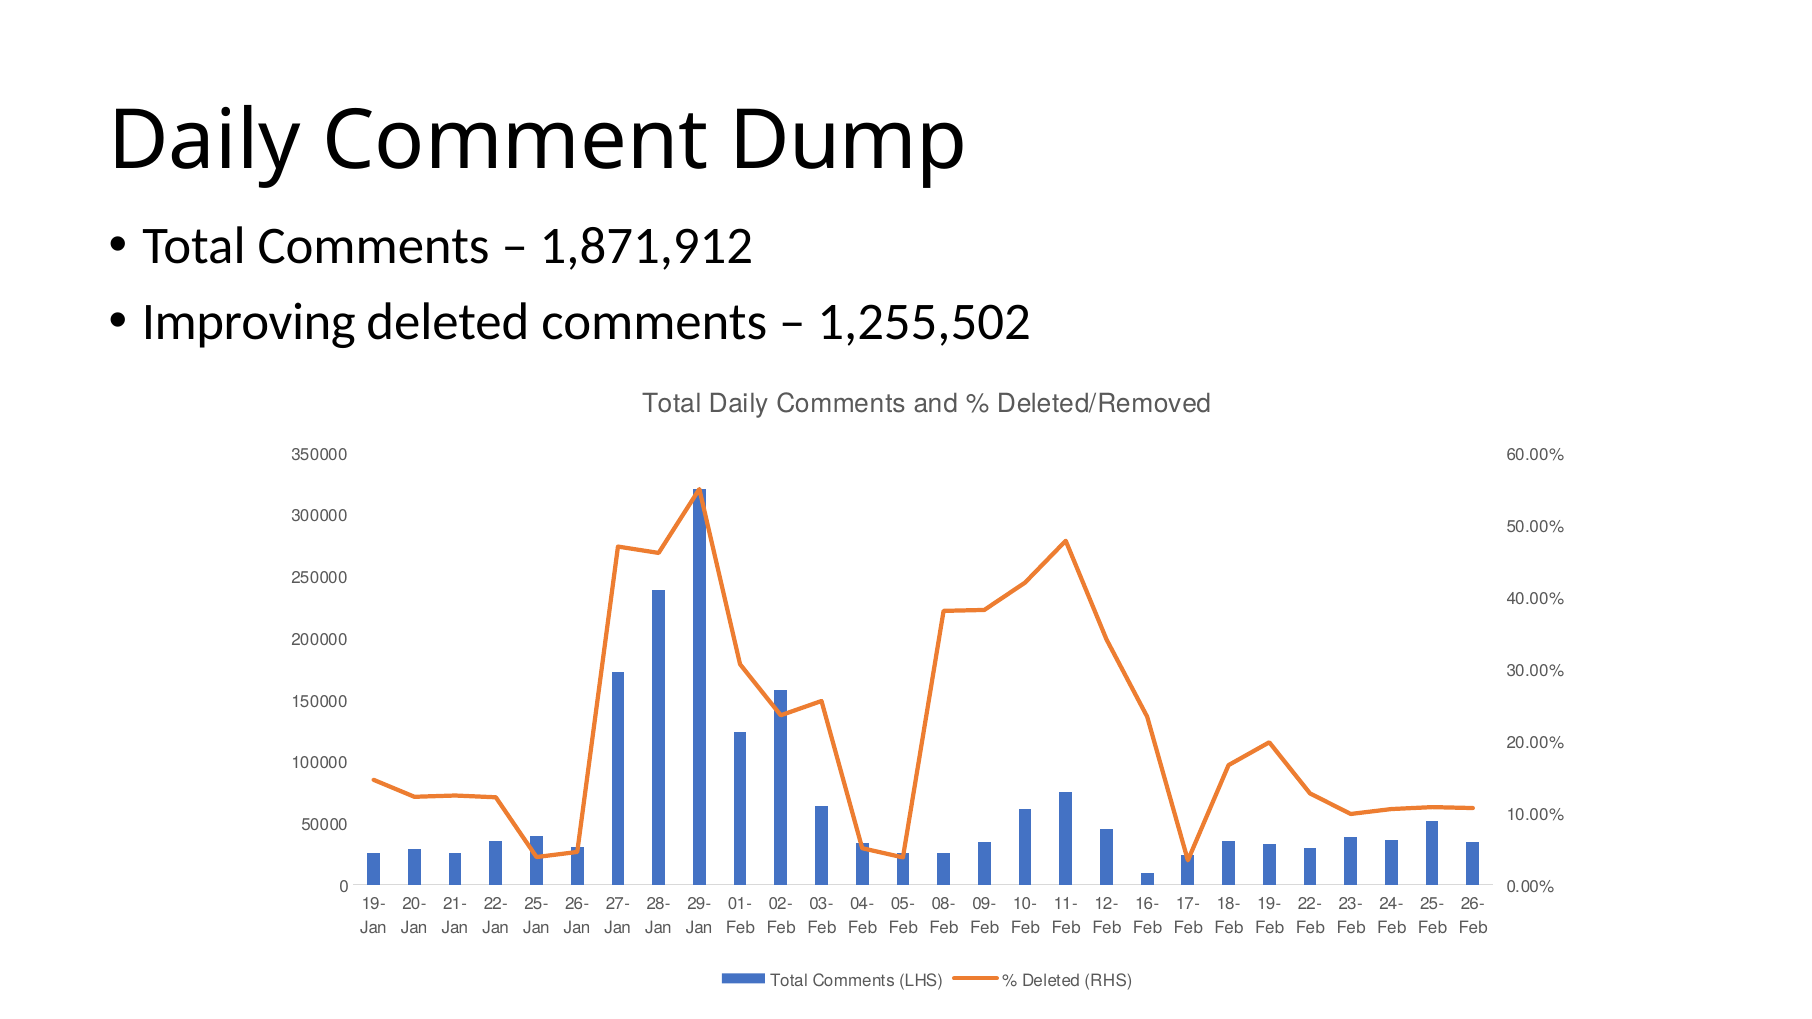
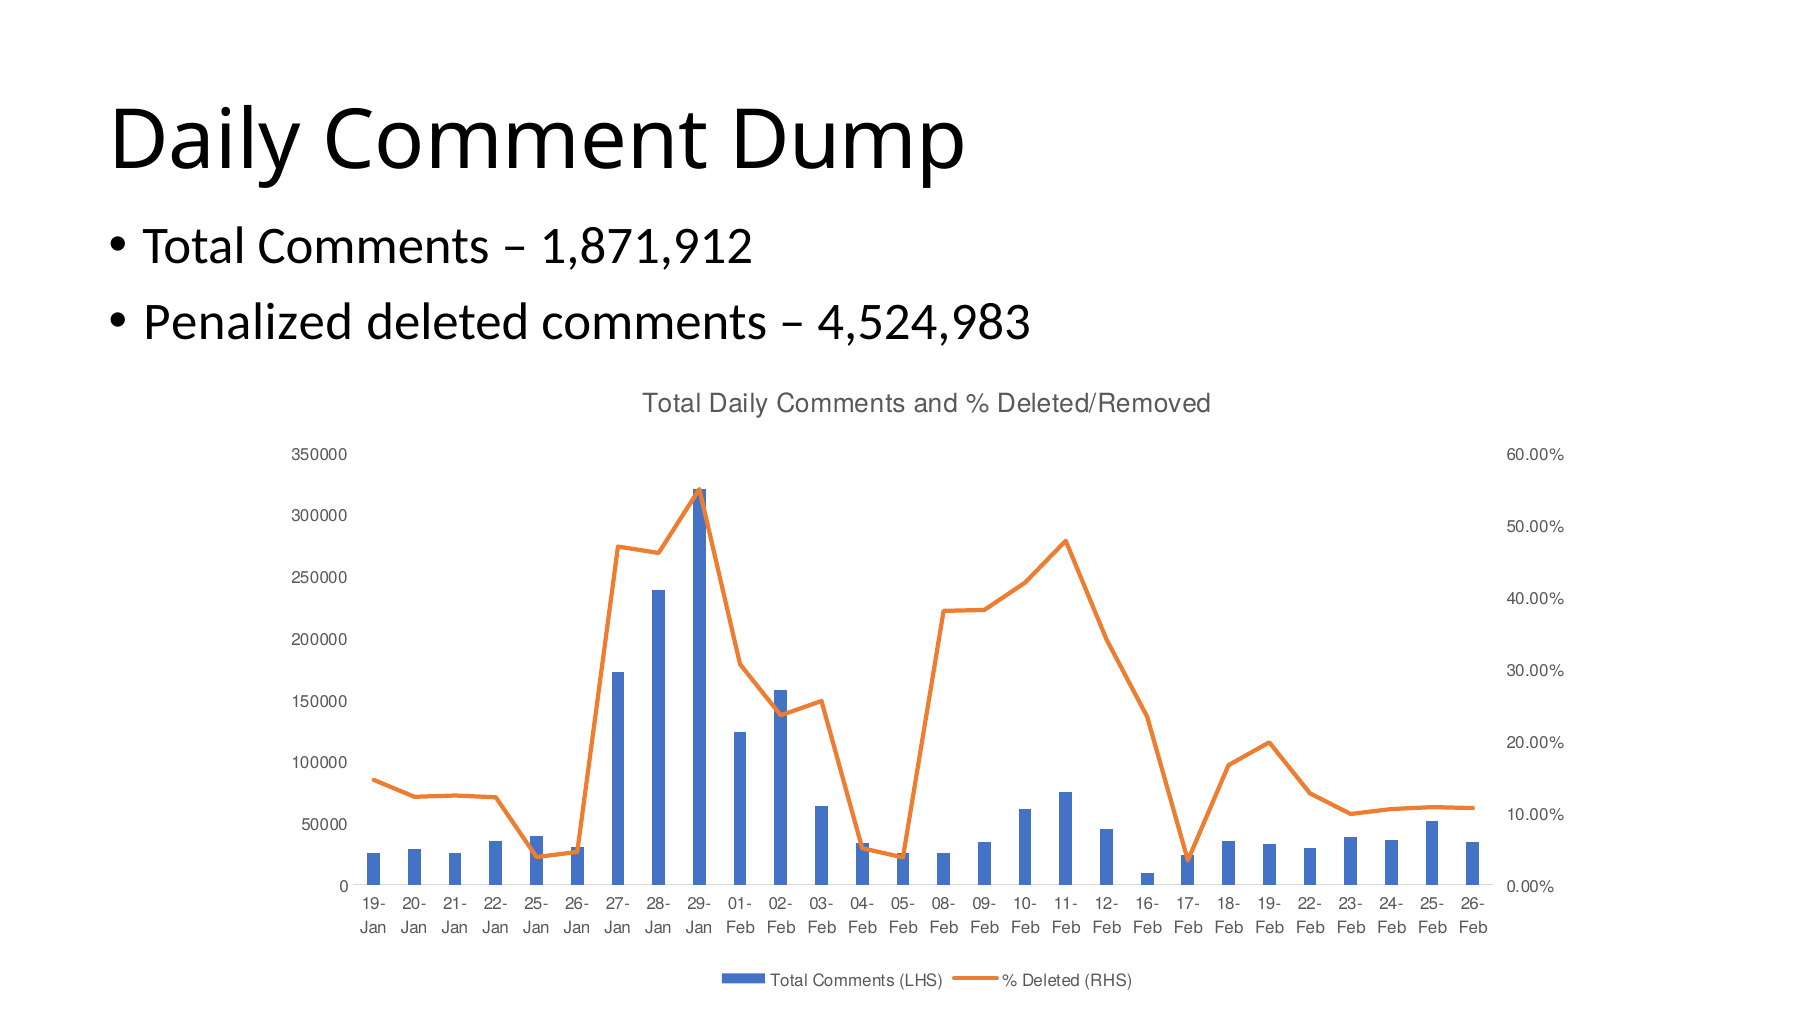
Improving: Improving -> Penalized (248, 322)
1,255,502: 1,255,502 -> 4,524,983 (924, 322)
